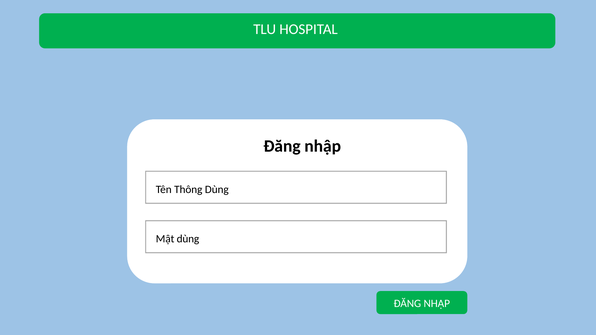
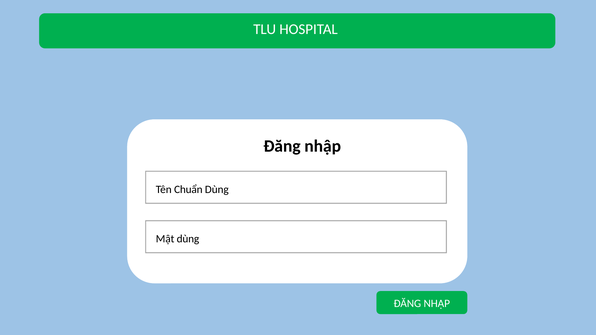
Thông: Thông -> Chuẩn (188, 189)
